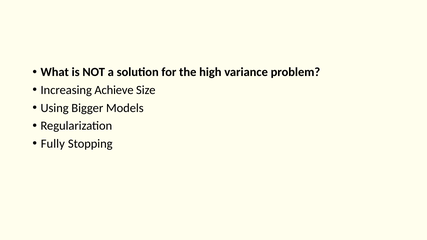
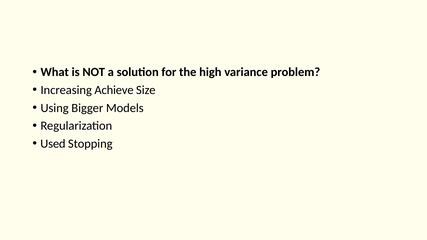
Fully: Fully -> Used (53, 144)
